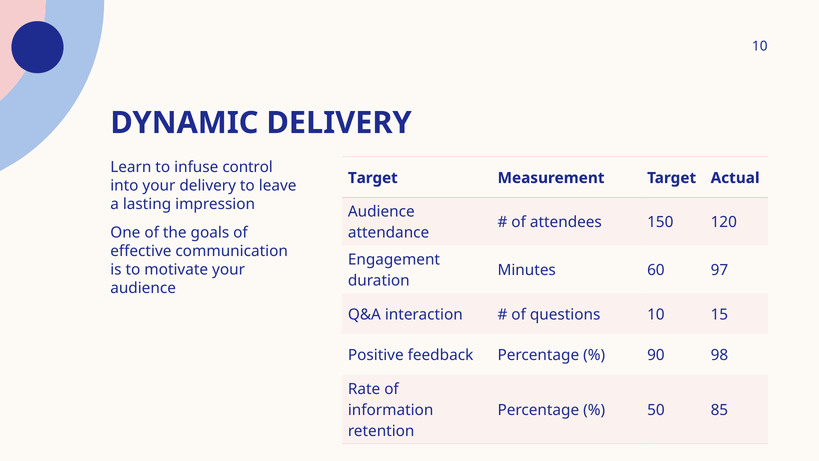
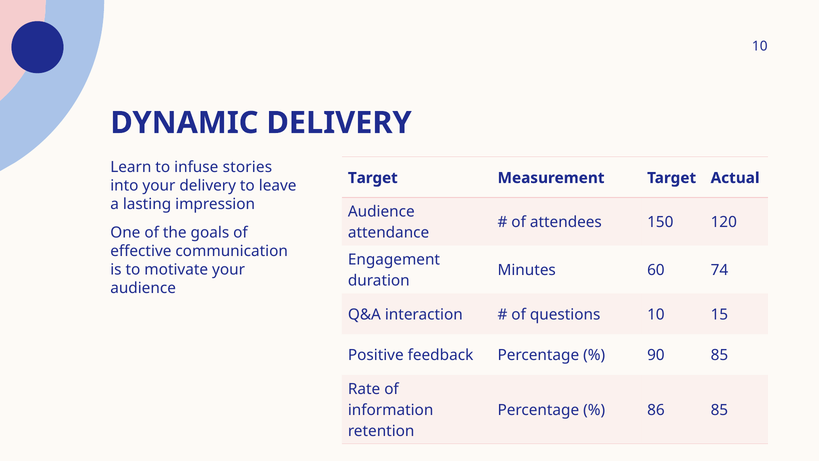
control: control -> stories (247, 167)
97: 97 -> 74 (719, 270)
90 98: 98 -> 85 (719, 355)
50: 50 -> 86 (656, 410)
